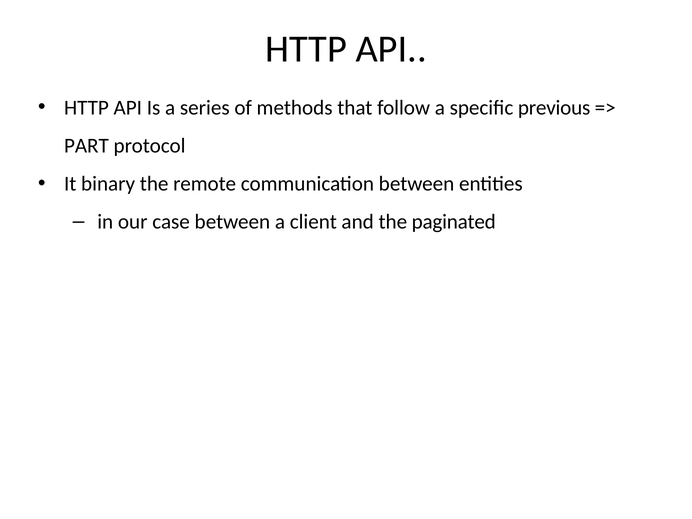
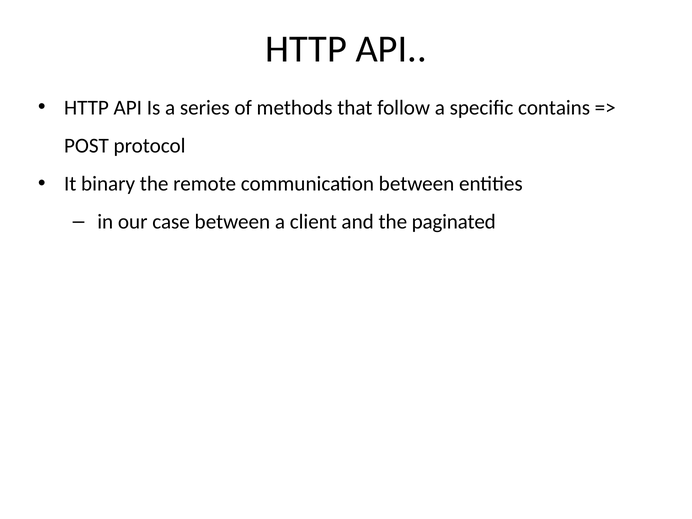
previous: previous -> contains (554, 108)
PART: PART -> POST (86, 146)
